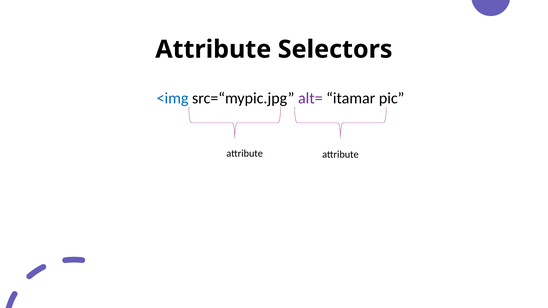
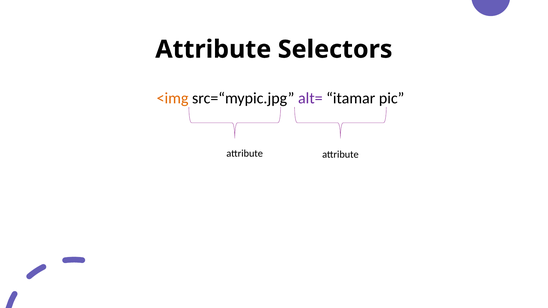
<img colour: blue -> orange (173, 98)
